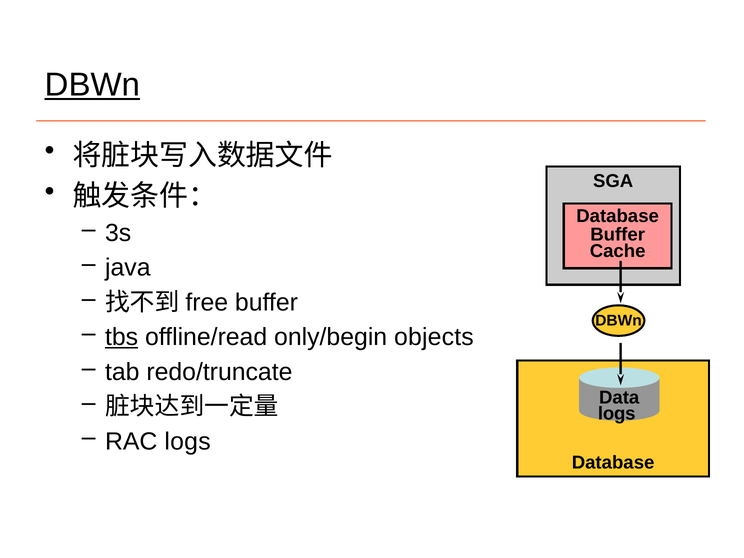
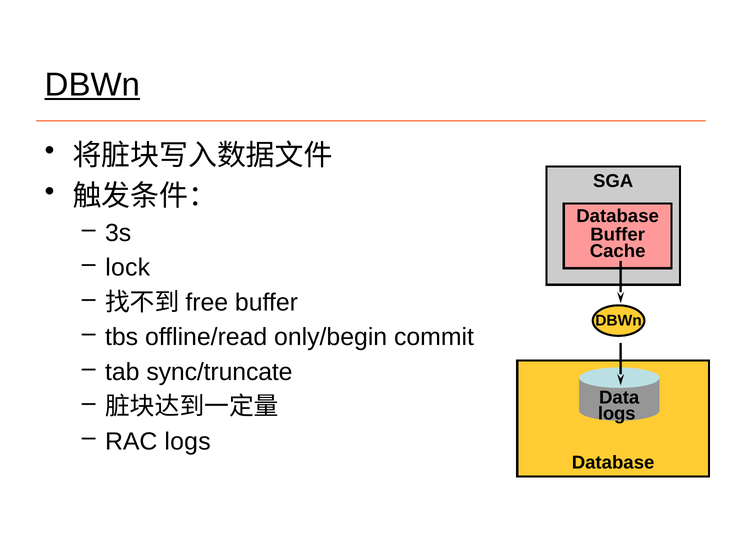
java: java -> lock (128, 268)
tbs underline: present -> none (122, 337)
objects: objects -> commit (434, 337)
redo/truncate: redo/truncate -> sync/truncate (219, 372)
